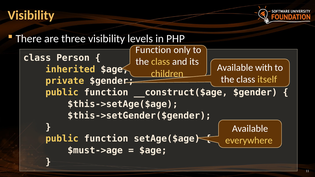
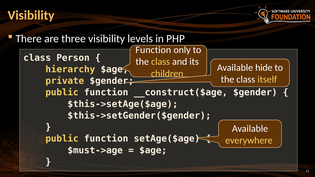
with: with -> hide (264, 68)
inherited: inherited -> hierarchy (70, 69)
